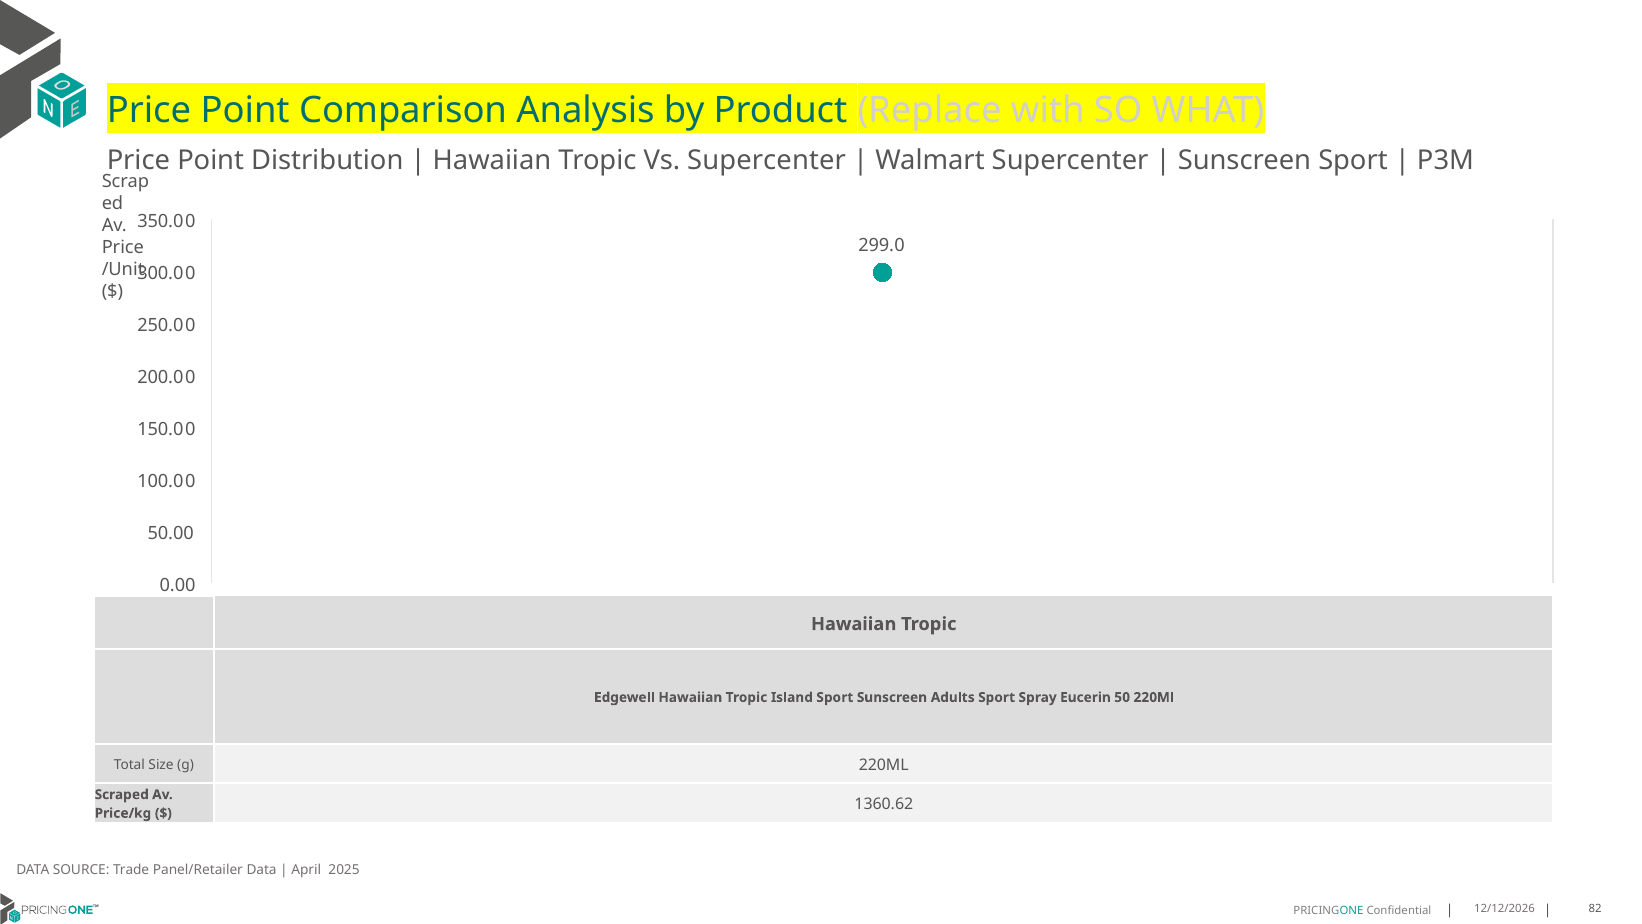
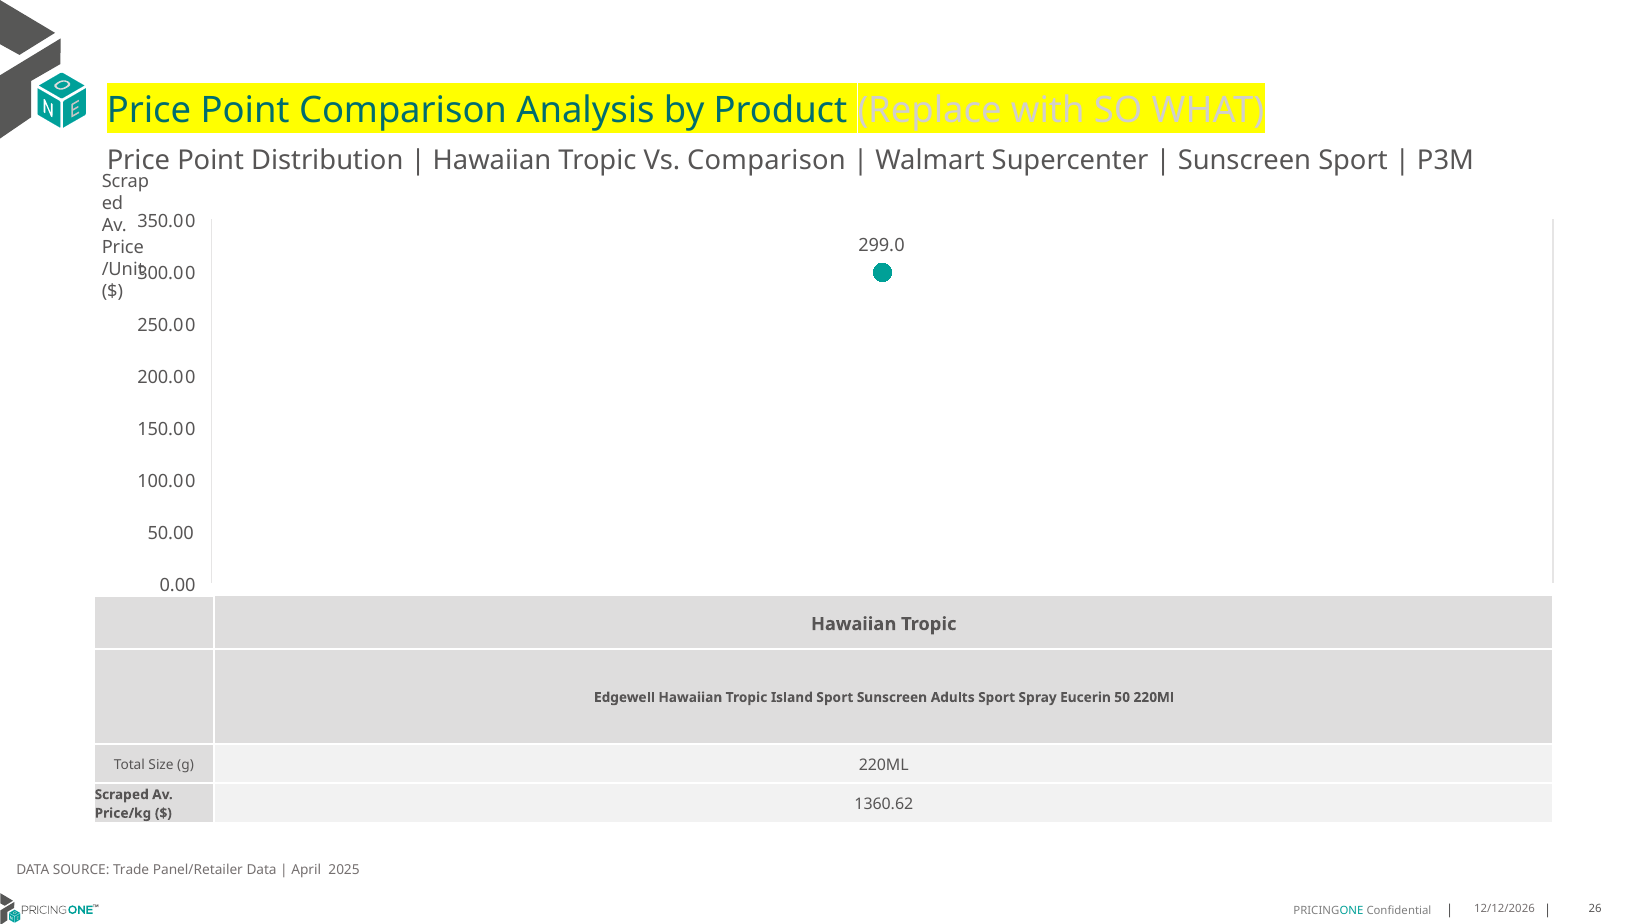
Vs Supercenter: Supercenter -> Comparison (766, 160)
82: 82 -> 26 (1595, 908)
